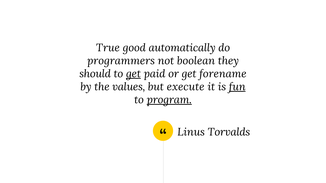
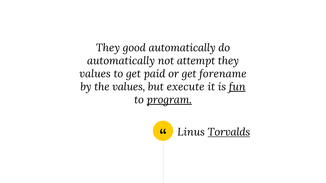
True: True -> They (108, 48)
programmers: programmers -> automatically (121, 61)
boolean: boolean -> attempt (196, 61)
should: should -> values (95, 74)
get underline: present -> none (133, 74)
Torvalds underline: none -> present (229, 132)
